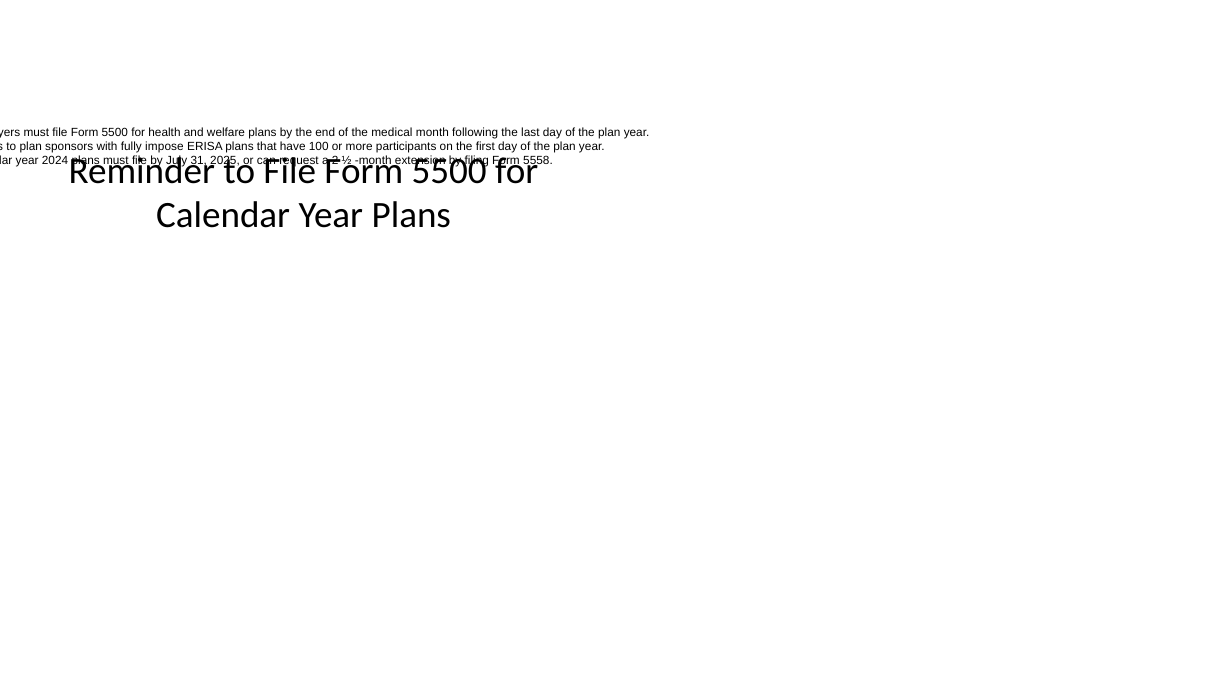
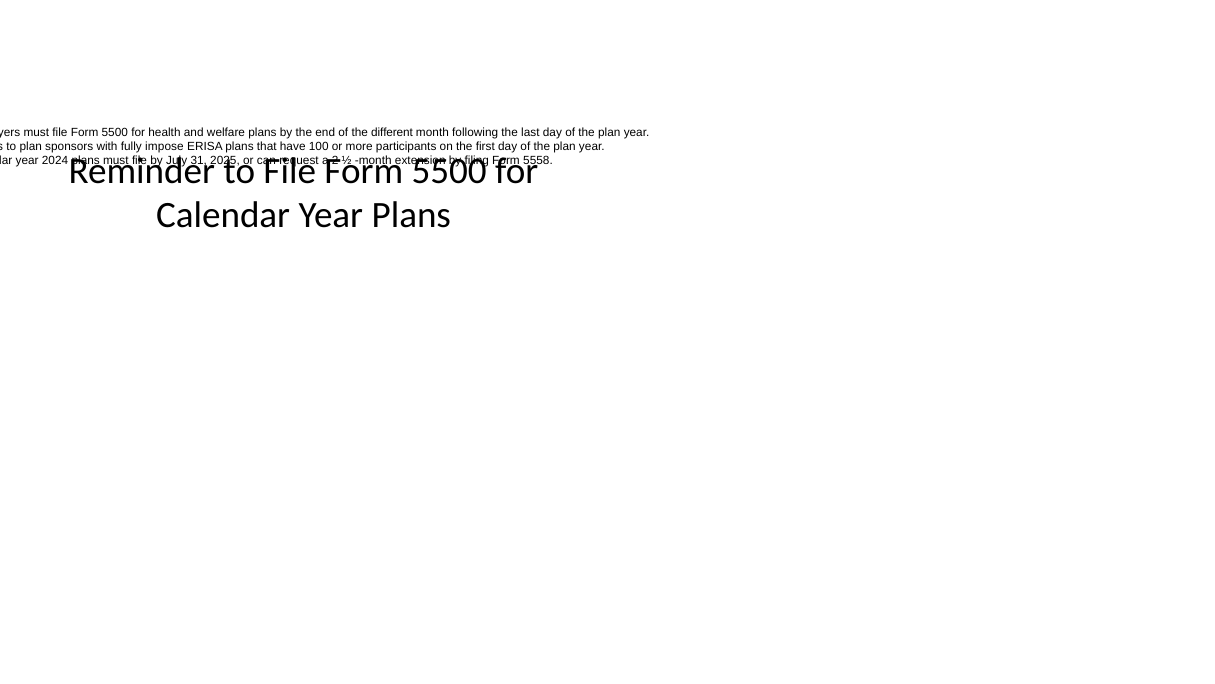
medical: medical -> different (392, 132)
